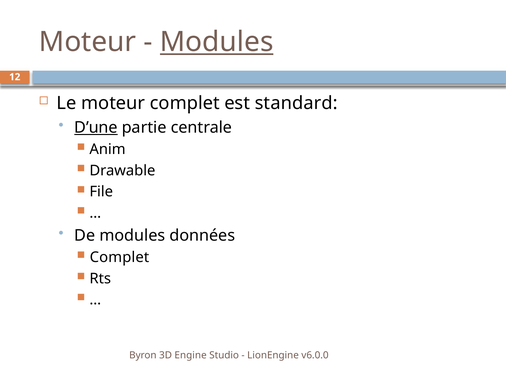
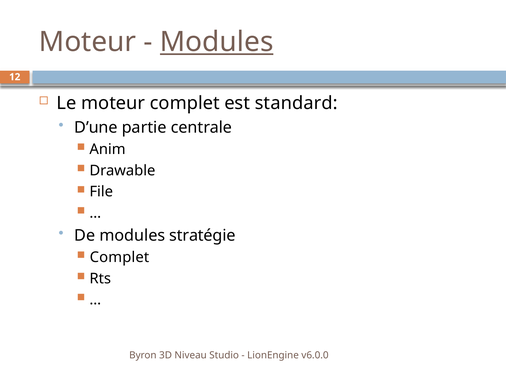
D’une underline: present -> none (96, 128)
données: données -> stratégie (202, 236)
Engine: Engine -> Niveau (191, 356)
